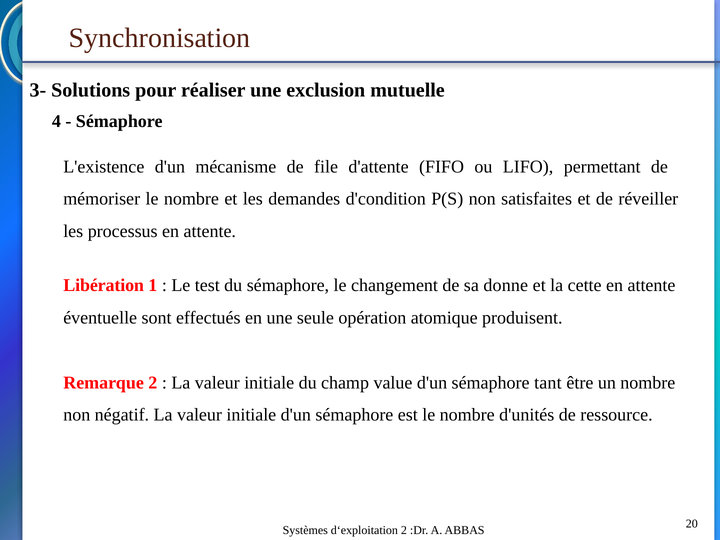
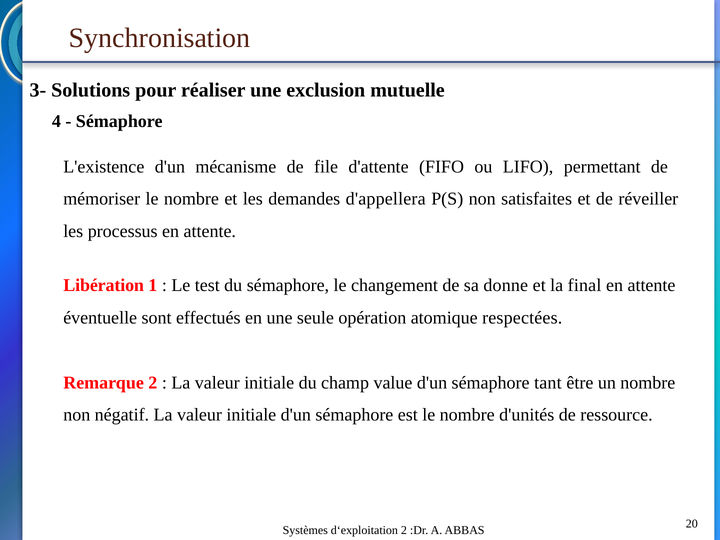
d'condition: d'condition -> d'appellera (386, 199)
cette: cette -> final (585, 285)
produisent: produisent -> respectées (522, 318)
